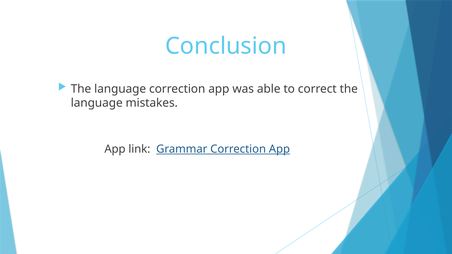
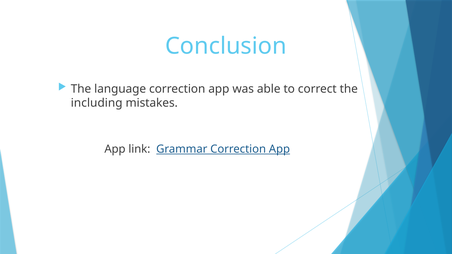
language: language -> including (97, 103)
